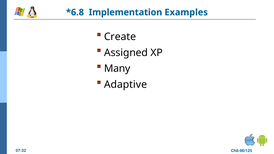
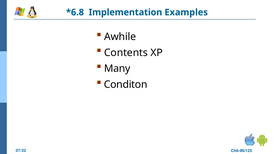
Create: Create -> Awhile (120, 37)
Assigned: Assigned -> Contents (126, 53)
Adaptive: Adaptive -> Conditon (126, 85)
